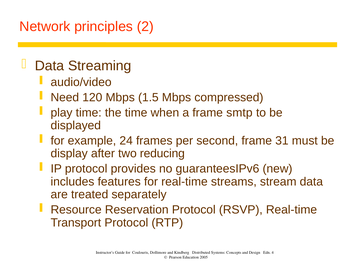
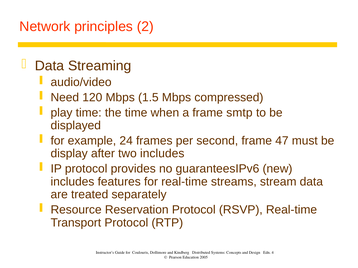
31: 31 -> 47 (282, 141)
two reducing: reducing -> includes (162, 154)
